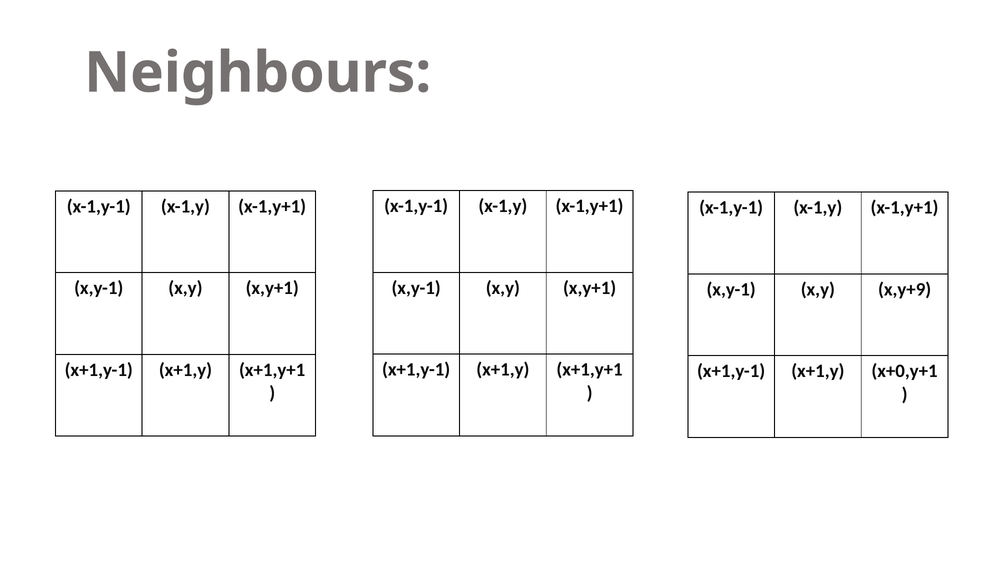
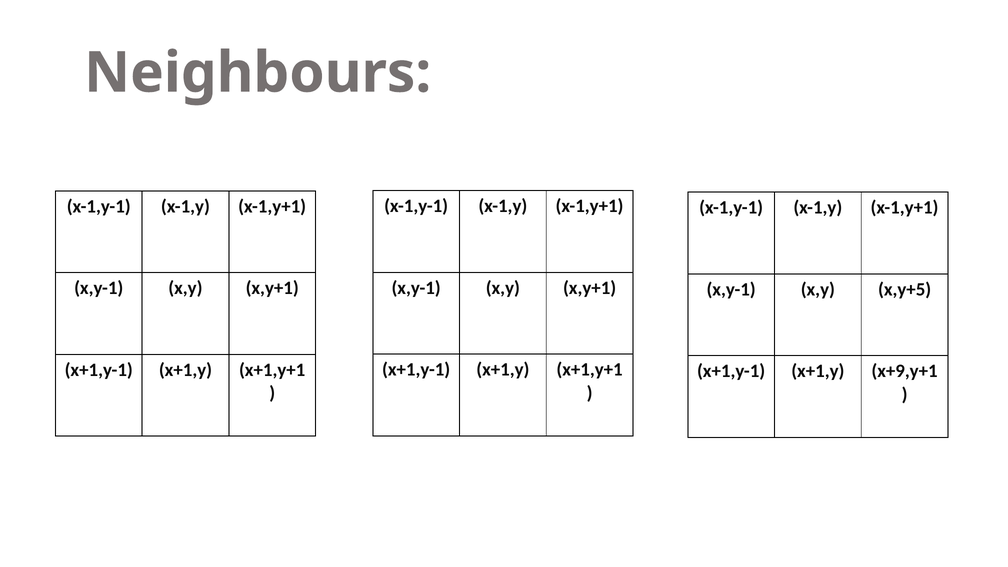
x,y+9: x,y+9 -> x,y+5 (905, 289)
x+0,y+1: x+0,y+1 -> x+9,y+1 (905, 371)
